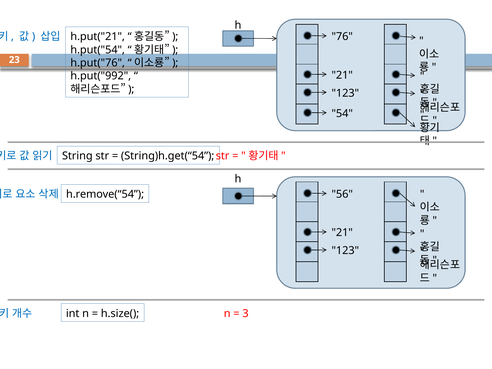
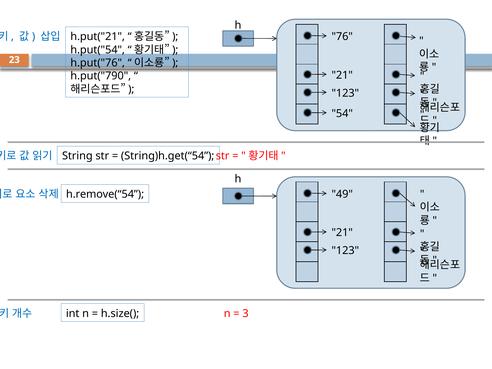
h.put("992: h.put("992 -> h.put("790 (101, 76)
56: 56 -> 49 (342, 194)
